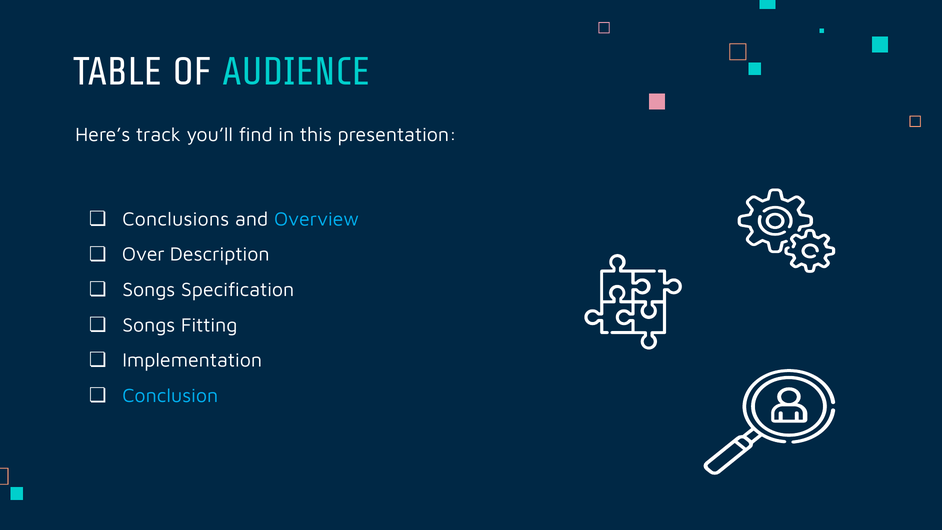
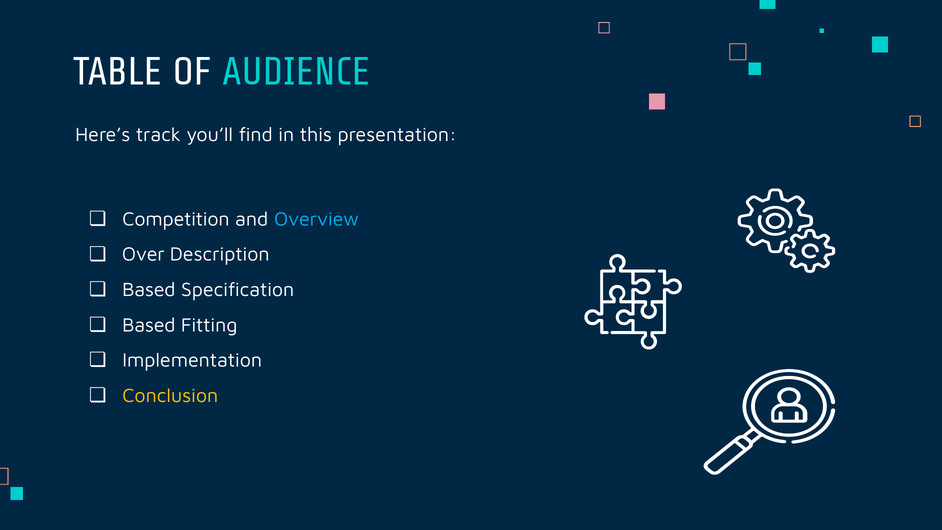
Conclusions: Conclusions -> Competition (176, 219)
Songs: Songs -> Based (149, 290)
Songs: Songs -> Based (149, 325)
Conclusion colour: light blue -> yellow (170, 396)
